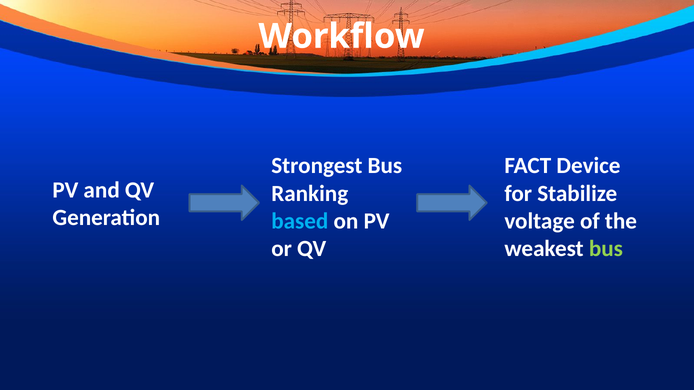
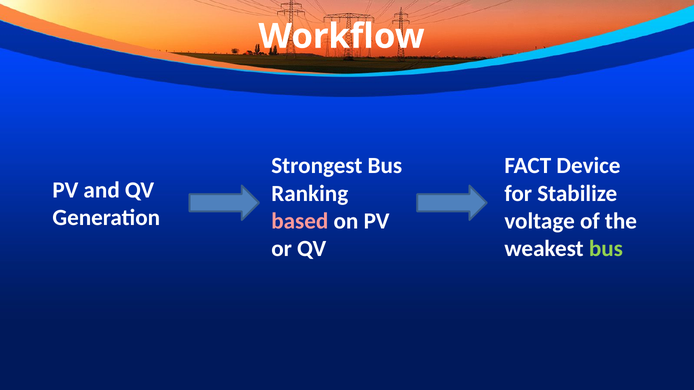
based colour: light blue -> pink (300, 221)
